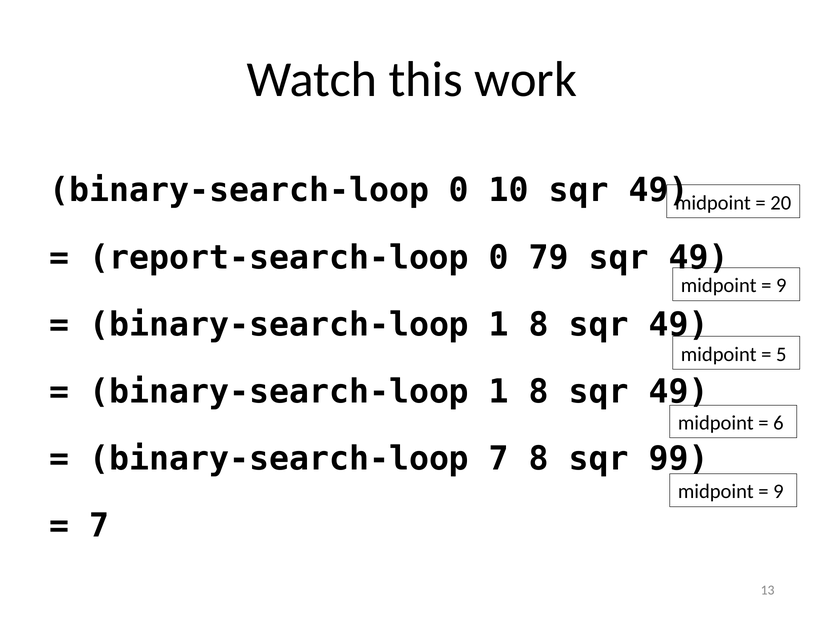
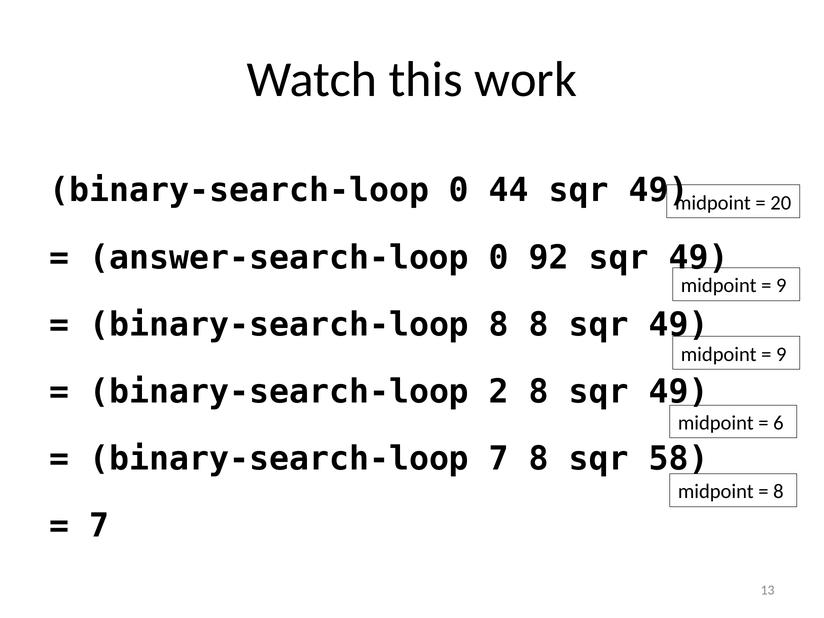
10: 10 -> 44 (509, 190)
report-search-loop: report-search-loop -> answer-search-loop (279, 258)
79: 79 -> 92 (549, 258)
1: 1 -> 8 (499, 325)
5: 5 -> 9 (781, 354)
1: 1 -> 2 (499, 392)
99: 99 -> 58 (679, 459)
9: 9 -> 8 (778, 492)
